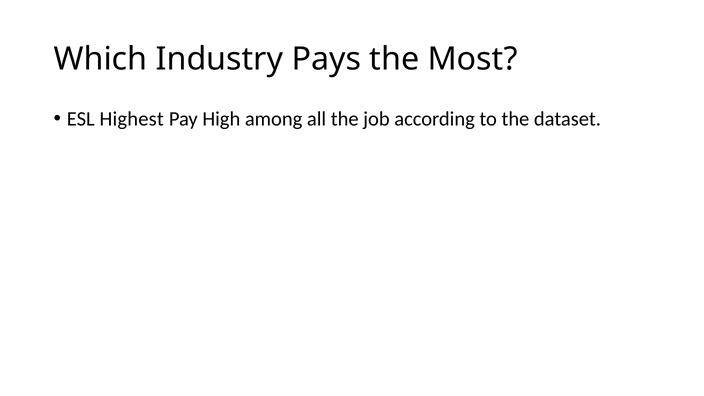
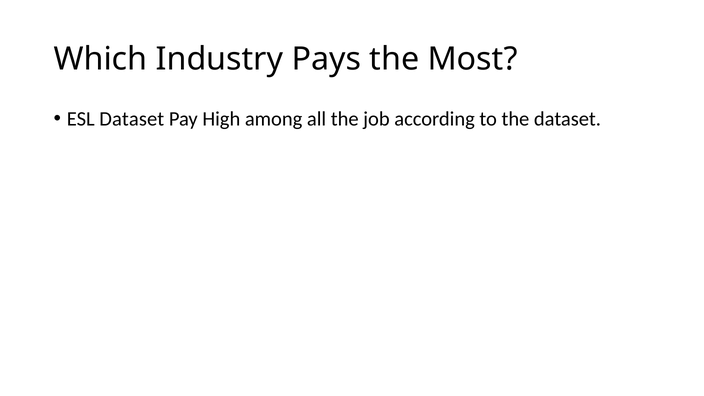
ESL Highest: Highest -> Dataset (132, 119)
